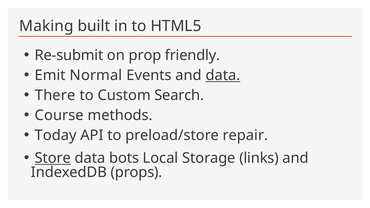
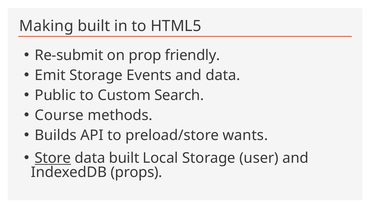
Emit Normal: Normal -> Storage (96, 75)
data underline: present -> none (223, 75)
There: There -> Public (55, 95)
Today: Today -> Builds (56, 135)
repair: repair -> wants (245, 135)
data bots: bots -> built (124, 158)
links: links -> user (259, 158)
